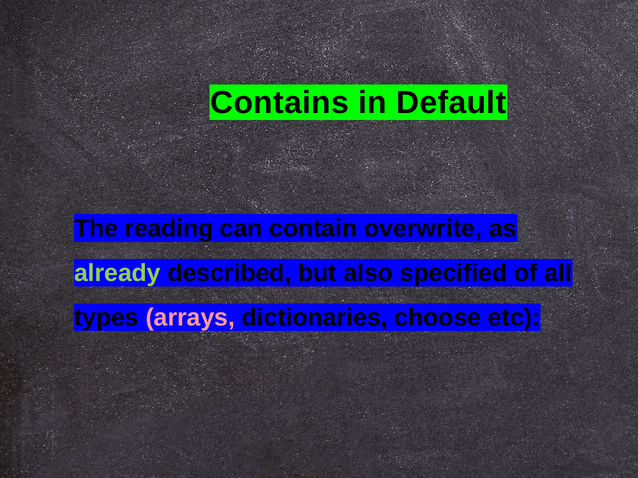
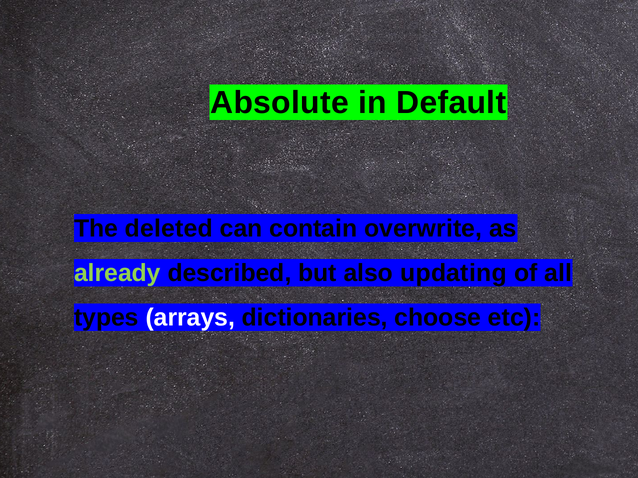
Contains: Contains -> Absolute (280, 103)
reading: reading -> deleted (169, 229)
specified: specified -> updating (453, 273)
arrays colour: pink -> white (190, 318)
